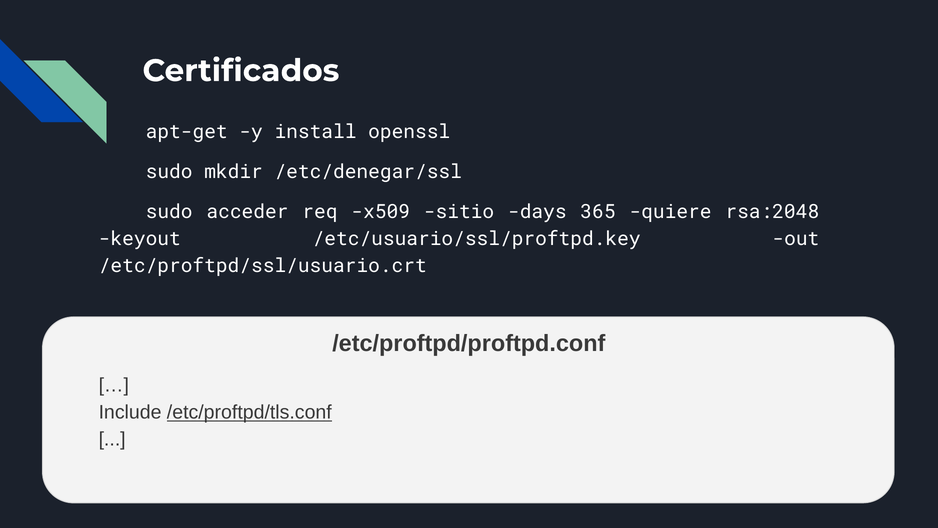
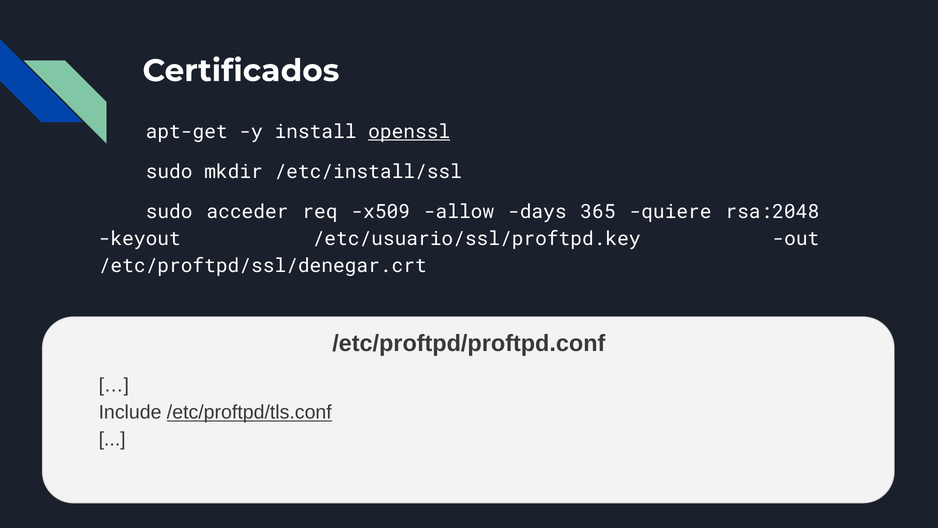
openssl underline: none -> present (409, 132)
/etc/denegar/ssl: /etc/denegar/ssl -> /etc/install/ssl (368, 172)
sitio: sitio -> allow (459, 212)
/etc/proftpd/ssl/usuario.crt: /etc/proftpd/ssl/usuario.crt -> /etc/proftpd/ssl/denegar.crt (263, 265)
